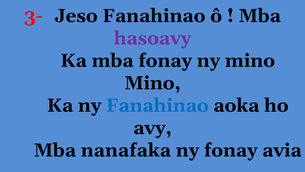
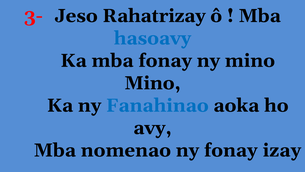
Jeso Fanahinao: Fanahinao -> Rahatrizay (154, 16)
hasoavy colour: purple -> blue (152, 38)
nanafaka: nanafaka -> nomenao (126, 150)
avia: avia -> izay (282, 150)
